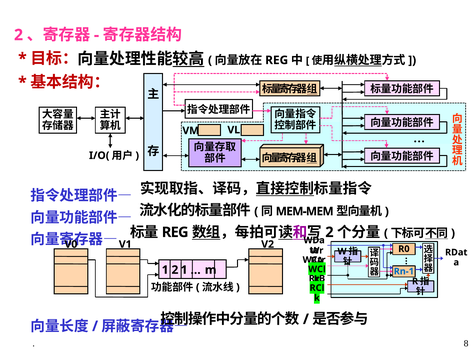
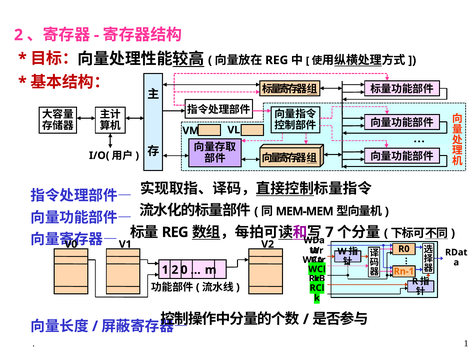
2: 2 -> 7 (329, 232)
2 1: 1 -> 0 (184, 270)
Rn-1 colour: blue -> orange (404, 272)
8: 8 -> 1 (466, 344)
